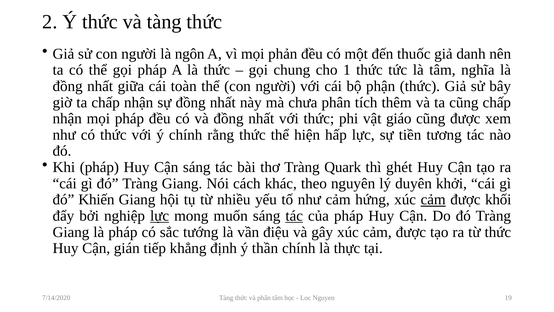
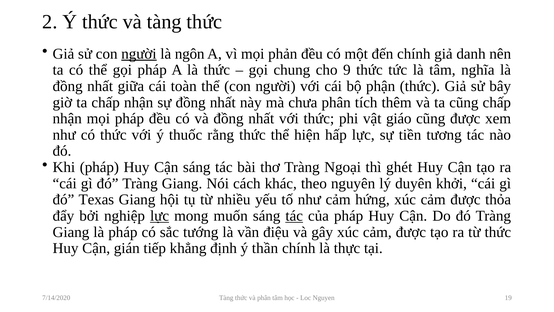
người underline: none -> present (139, 54)
đến thuốc: thuốc -> chính (414, 54)
1: 1 -> 9 (347, 70)
ý chính: chính -> thuốc (186, 135)
Quark: Quark -> Ngoại (343, 167)
Khiến: Khiến -> Texas (96, 199)
cảm underline: present -> none (433, 199)
khối: khối -> thỏa (498, 199)
